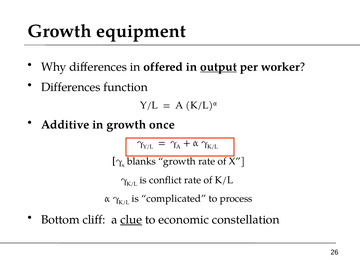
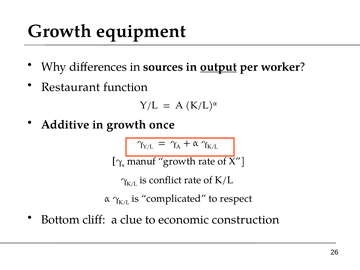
offered: offered -> sources (163, 67)
Differences: Differences -> Restaurant (71, 87)
blanks: blanks -> manuf (141, 161)
process: process -> respect (236, 199)
clue underline: present -> none (131, 220)
constellation: constellation -> construction (246, 220)
